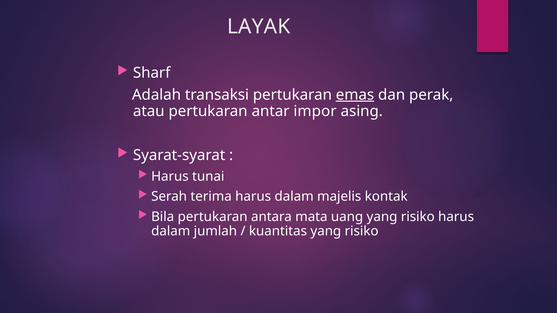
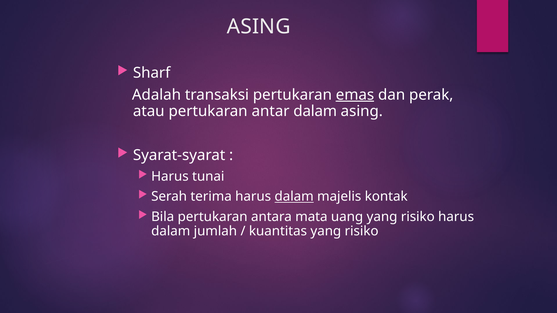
LAYAK: LAYAK -> ASING (259, 27)
antar impor: impor -> dalam (315, 111)
dalam underline: none -> present (294, 197)
